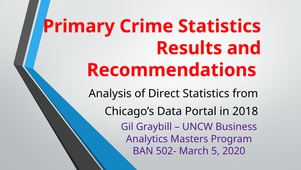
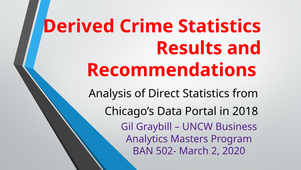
Primary: Primary -> Derived (79, 26)
5: 5 -> 2 (215, 150)
